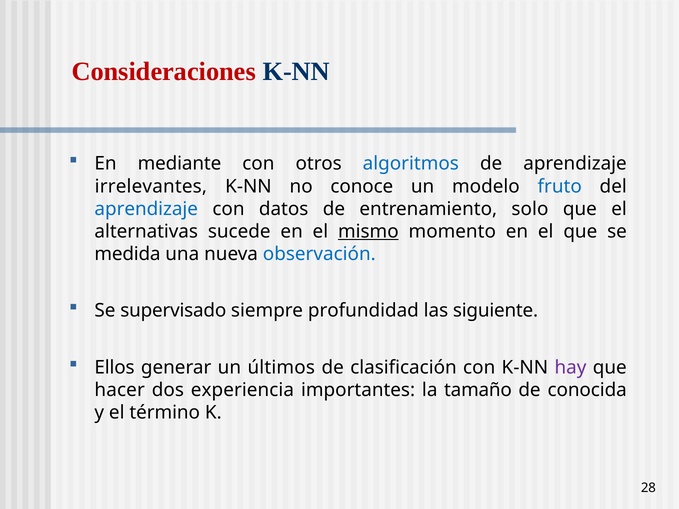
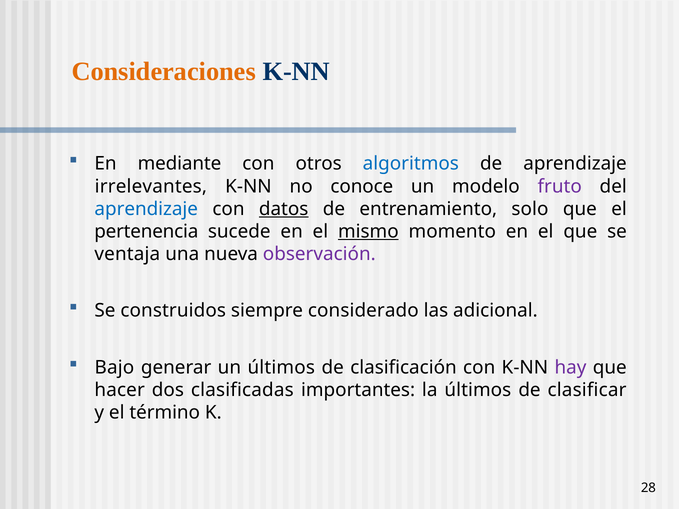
Consideraciones colour: red -> orange (164, 71)
fruto colour: blue -> purple (560, 186)
datos underline: none -> present (284, 209)
alternativas: alternativas -> pertenencia (146, 232)
medida: medida -> ventaja (127, 254)
observación colour: blue -> purple (319, 254)
supervisado: supervisado -> construidos (173, 311)
profundidad: profundidad -> considerado (363, 311)
siguiente: siguiente -> adicional (495, 311)
Ellos: Ellos -> Bajo (114, 368)
experiencia: experiencia -> clasificadas (242, 390)
la tamaño: tamaño -> últimos (478, 390)
conocida: conocida -> clasificar (587, 390)
